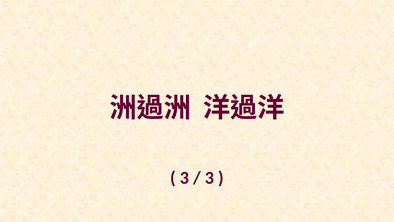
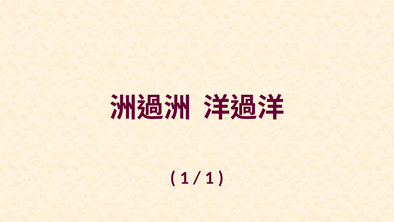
3: 3 -> 1 (184, 178)
3: 3 -> 1 (209, 178)
